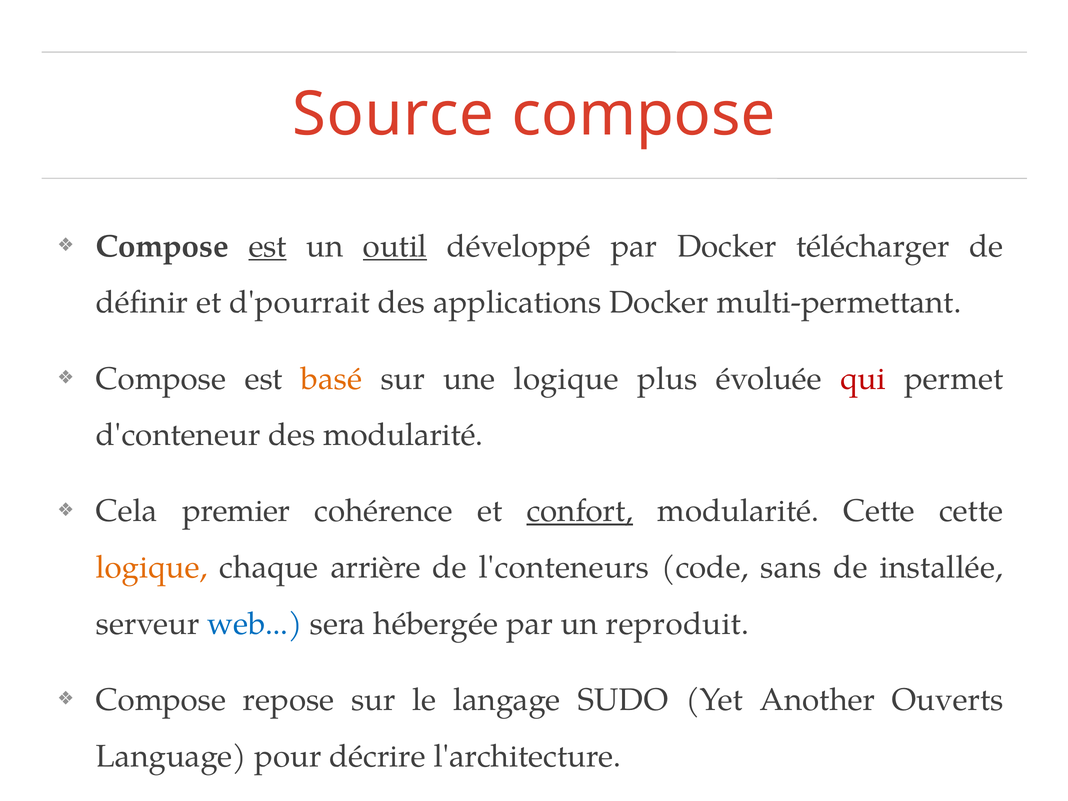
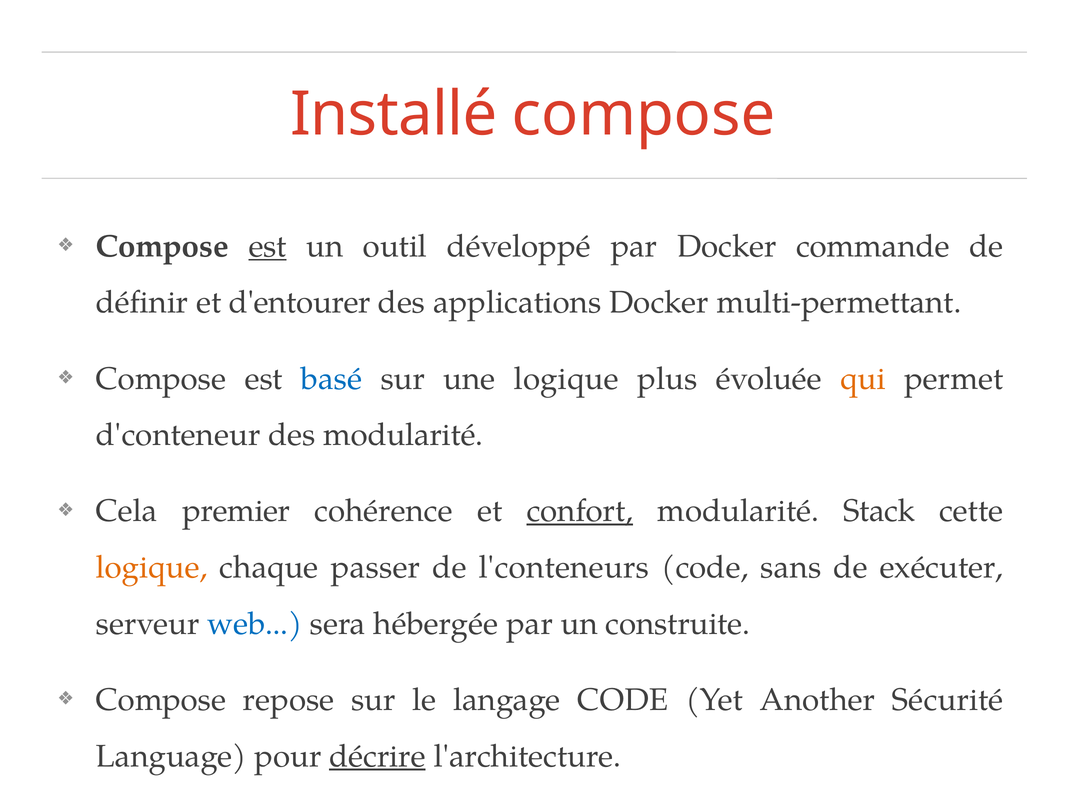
Source: Source -> Installé (394, 115)
outil underline: present -> none (395, 246)
télécharger: télécharger -> commande (873, 246)
d'pourrait: d'pourrait -> d'entourer (300, 303)
basé colour: orange -> blue (332, 379)
qui colour: red -> orange (863, 379)
modularité Cette: Cette -> Stack (879, 511)
arrière: arrière -> passer (375, 567)
installée: installée -> exécuter (941, 567)
reproduit: reproduit -> construite (678, 624)
langage SUDO: SUDO -> CODE (623, 700)
Ouverts: Ouverts -> Sécurité (948, 700)
décrire underline: none -> present (377, 756)
